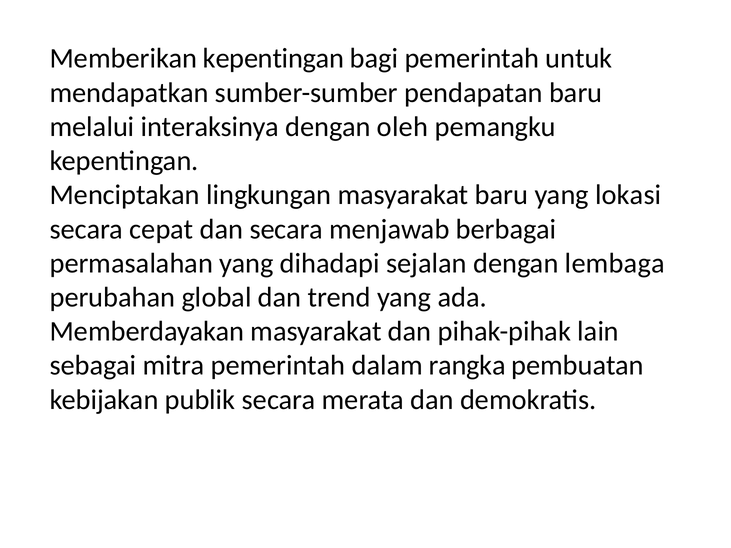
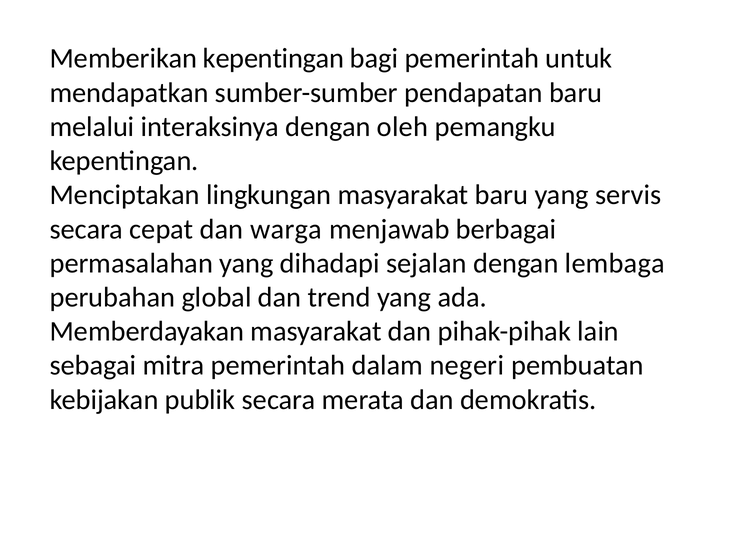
lokasi: lokasi -> servis (628, 195)
dan secara: secara -> warga (286, 229)
rangka: rangka -> negeri (467, 366)
